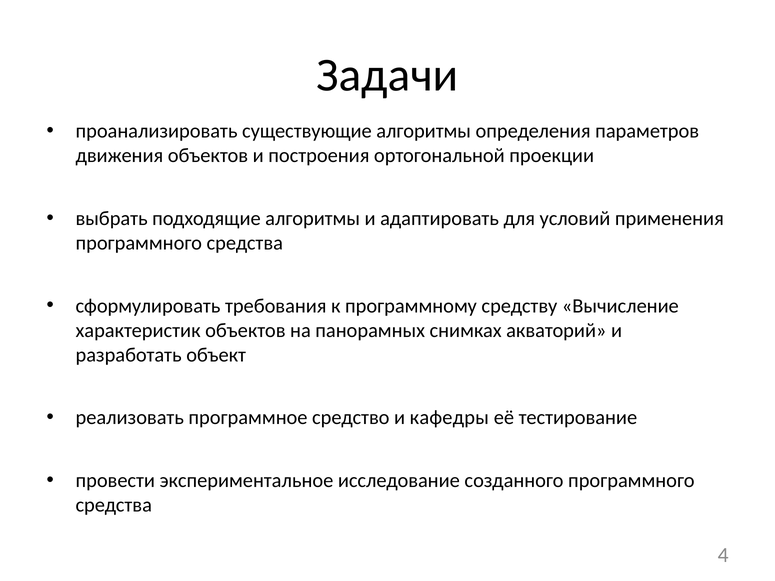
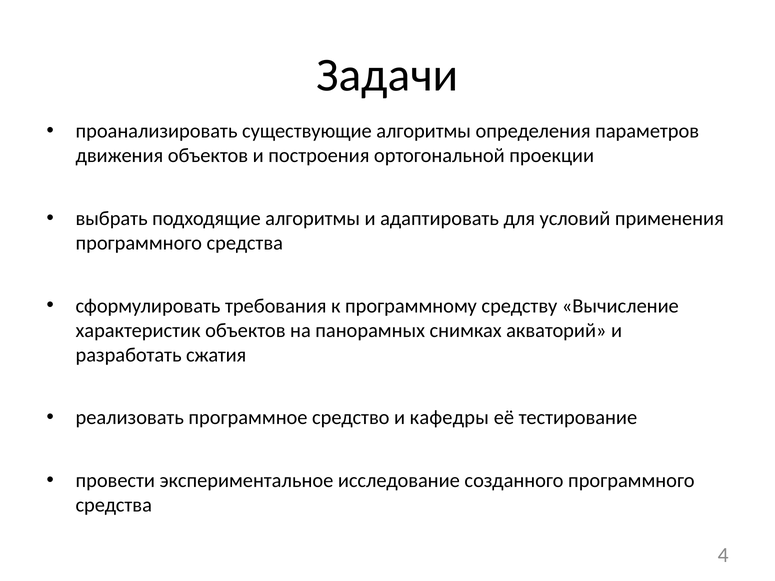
объект: объект -> сжатия (216, 355)
